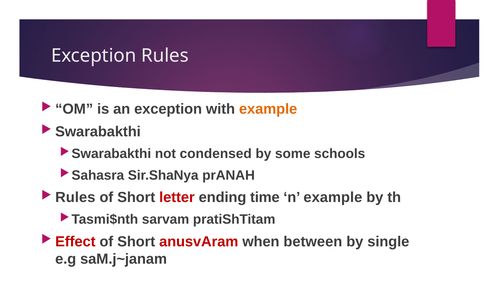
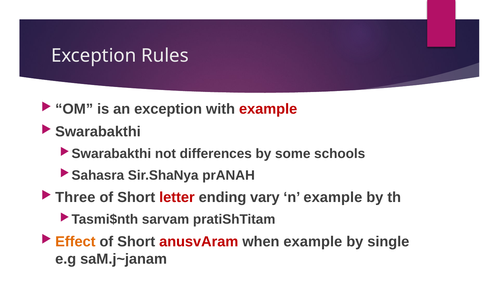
example colour: orange -> red (268, 109)
condensed: condensed -> differences (216, 154)
Rules: Rules -> Three (75, 197)
time: time -> vary (265, 197)
Effect colour: red -> orange (75, 241)
when between: between -> example (313, 241)
